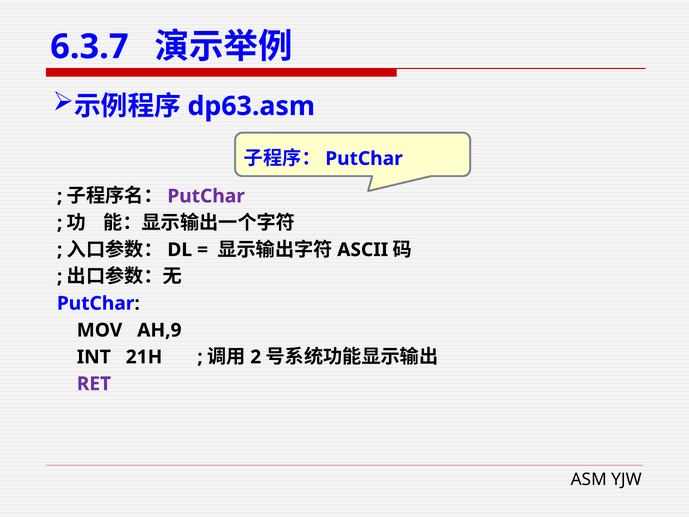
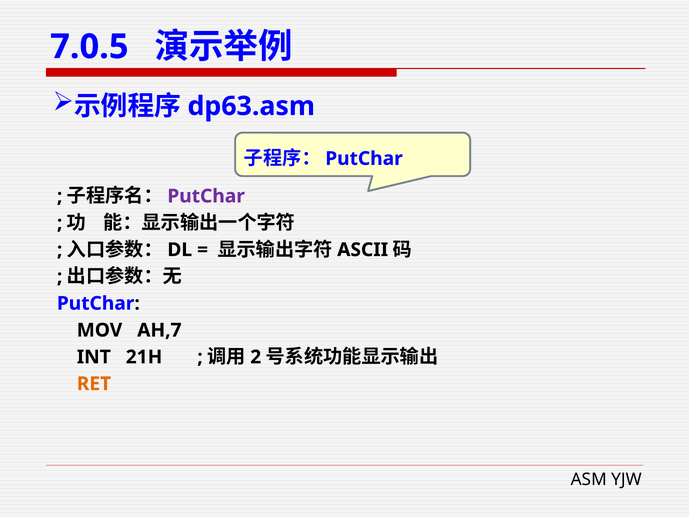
6.3.7: 6.3.7 -> 7.0.5 (89, 47)
AH,9: AH,9 -> AH,7 (159, 330)
RET colour: purple -> orange (94, 384)
